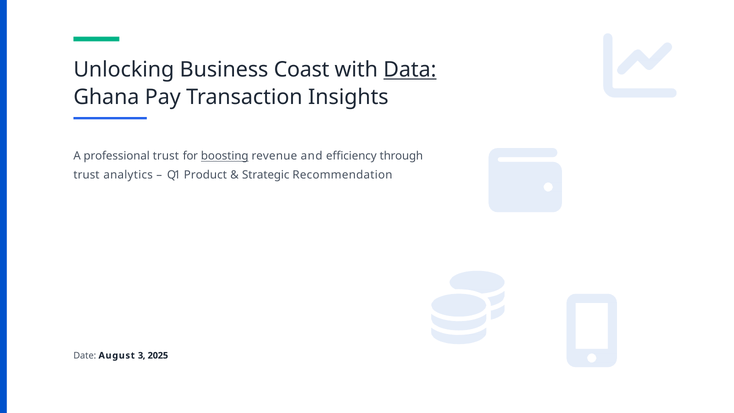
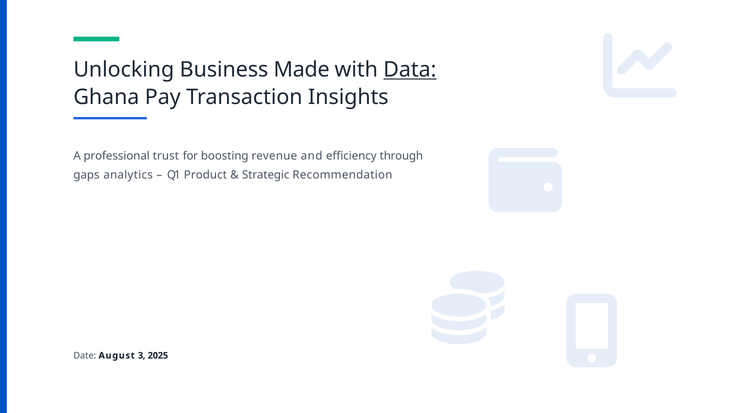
Business Coast: Coast -> Made (302, 70)
boosting underline: present -> none (225, 156)
trust: trust -> gaps (86, 175)
